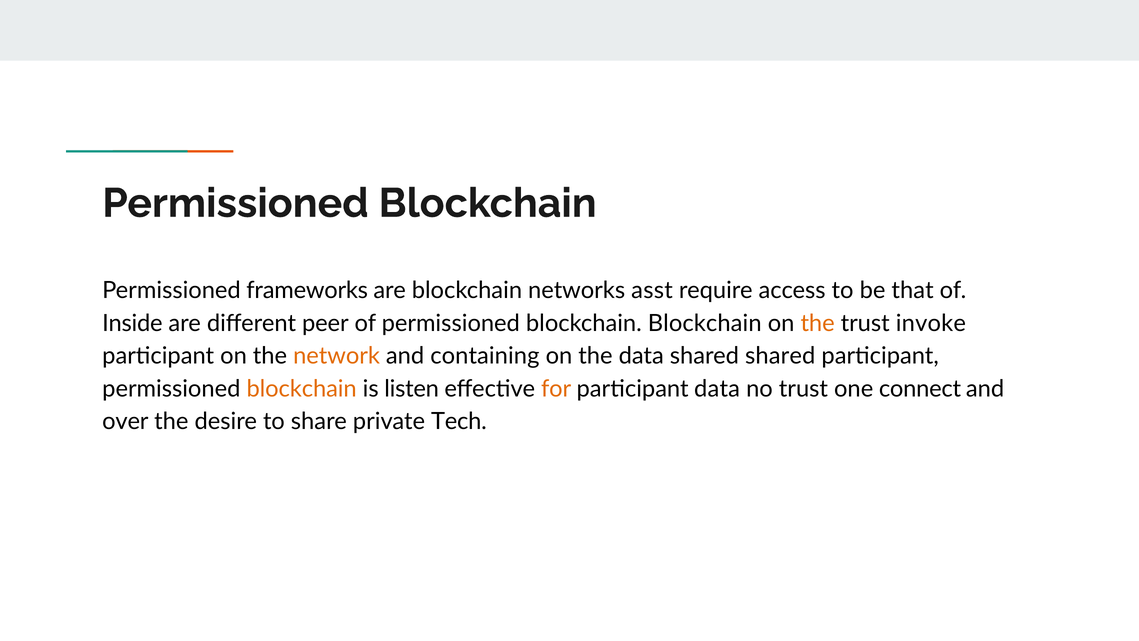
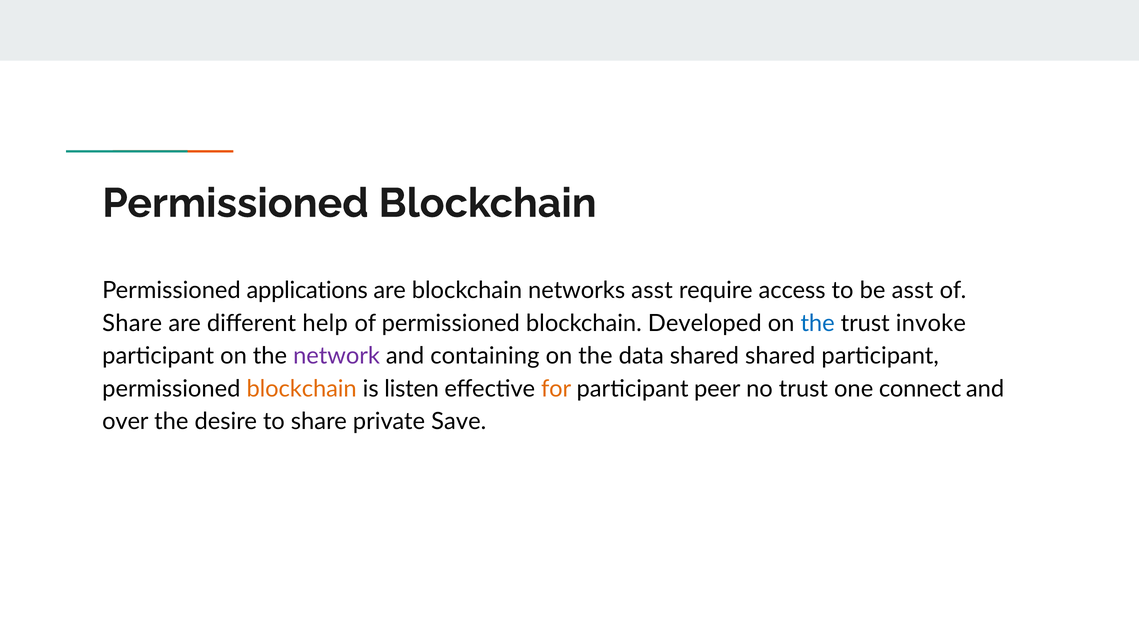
frameworks: frameworks -> applications (307, 291)
be that: that -> asst (912, 291)
Inside: Inside -> Share (132, 323)
peer: peer -> help (325, 323)
blockchain Blockchain: Blockchain -> Developed (705, 323)
the colour: orange -> blue (818, 323)
network colour: orange -> purple (337, 356)
participant data: data -> peer (717, 389)
Tech: Tech -> Save (459, 421)
